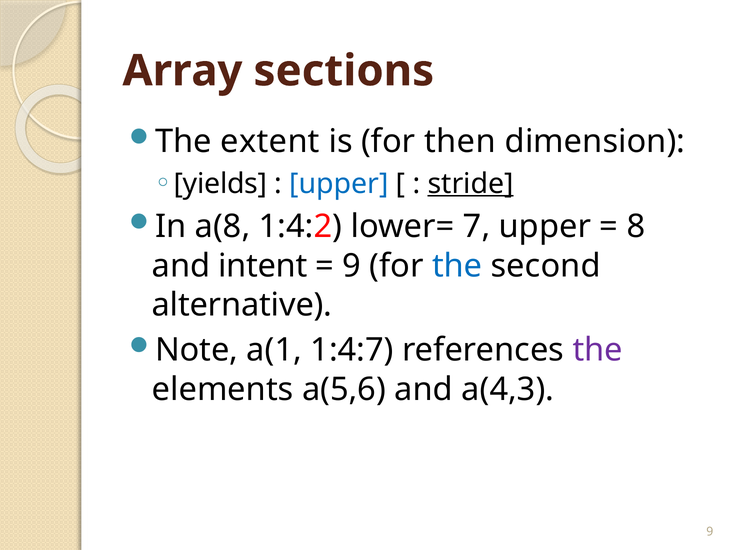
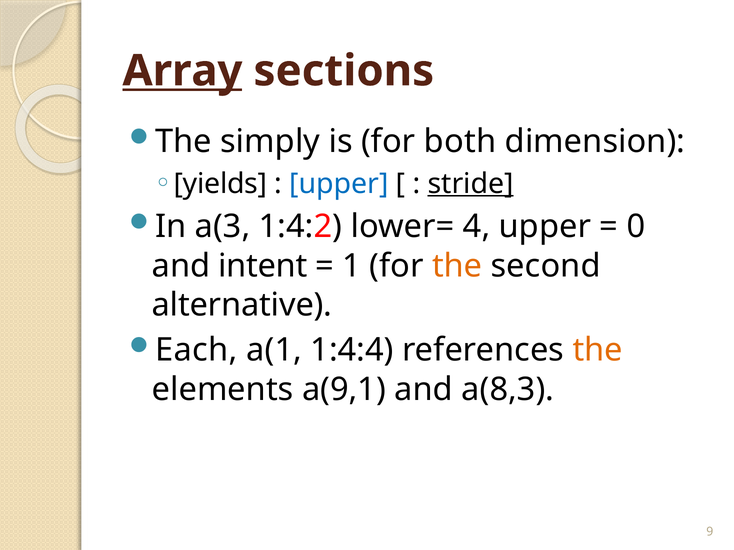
Array underline: none -> present (182, 71)
extent: extent -> simply (270, 142)
then: then -> both (460, 142)
a(8: a(8 -> a(3 (223, 227)
7: 7 -> 4 (477, 227)
8: 8 -> 0 (636, 227)
9: 9 -> 1 (352, 266)
the colour: blue -> orange (457, 266)
Note: Note -> Each (196, 351)
1:4:7: 1:4:7 -> 1:4:4 (352, 351)
the colour: purple -> orange (598, 351)
a(5,6: a(5,6 -> a(9,1 (344, 390)
a(4,3: a(4,3 -> a(8,3 (508, 390)
